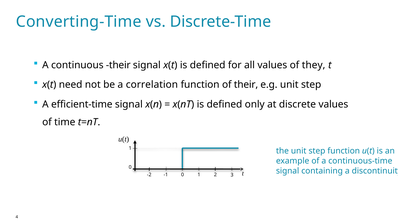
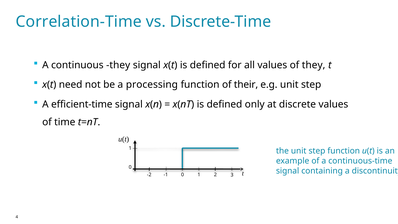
Converting-Time: Converting-Time -> Correlation-Time (79, 22)
continuous their: their -> they (118, 65)
correlation: correlation -> processing (152, 85)
